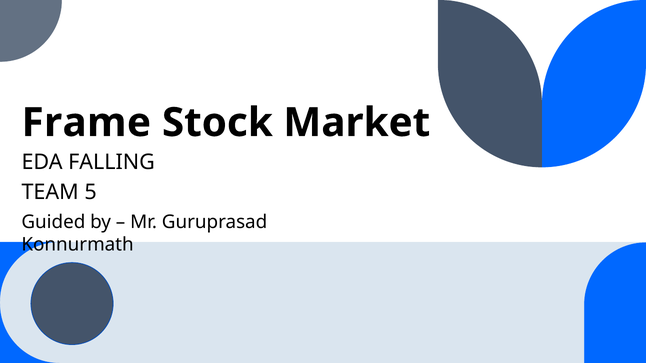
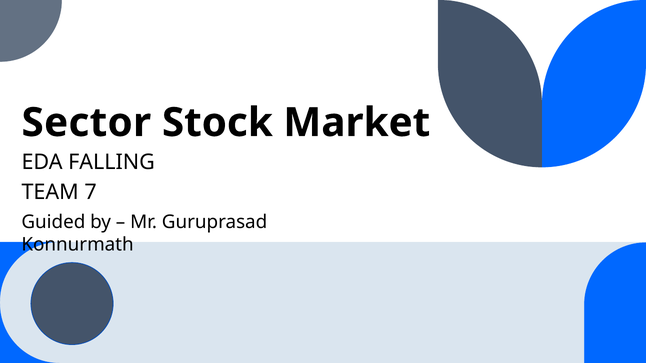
Frame: Frame -> Sector (86, 123)
5: 5 -> 7 (91, 192)
